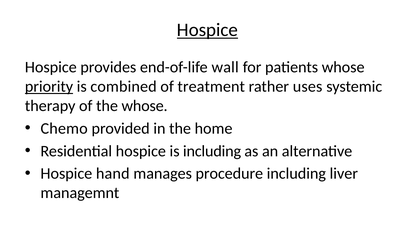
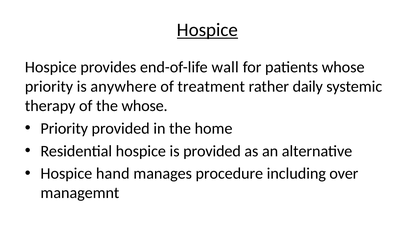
priority underline: present -> none (49, 87)
combined: combined -> anywhere (124, 87)
uses: uses -> daily (308, 87)
Chemo: Chemo -> Priority (64, 129)
is including: including -> provided (212, 151)
liver: liver -> over (344, 174)
